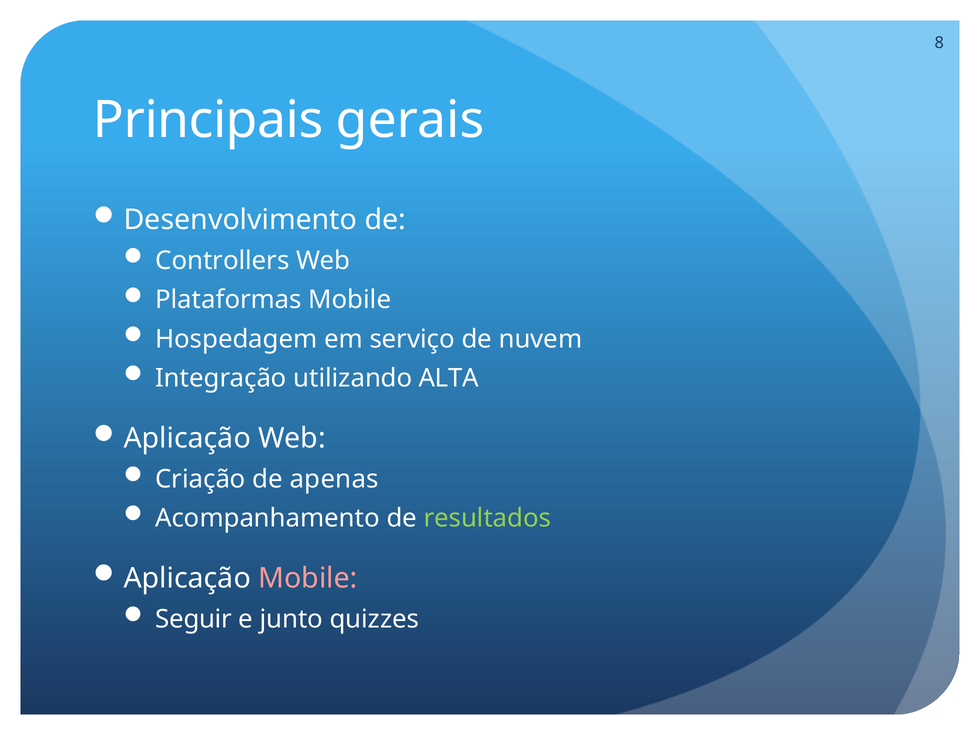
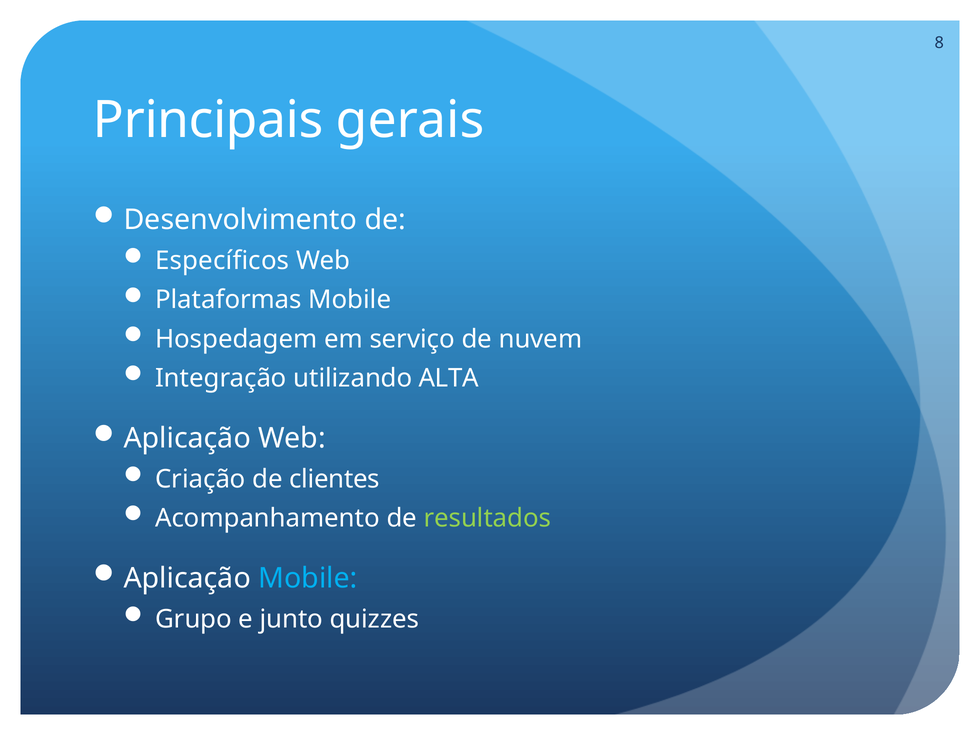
Controllers: Controllers -> Específicos (222, 261)
apenas: apenas -> clientes (334, 479)
Mobile colour: pink -> light blue (308, 578)
Seguir: Seguir -> Grupo (194, 619)
